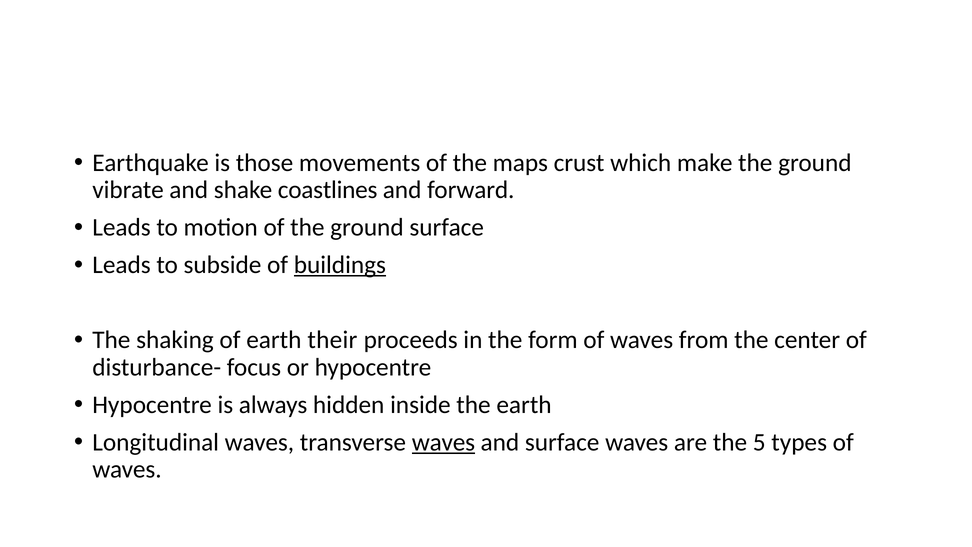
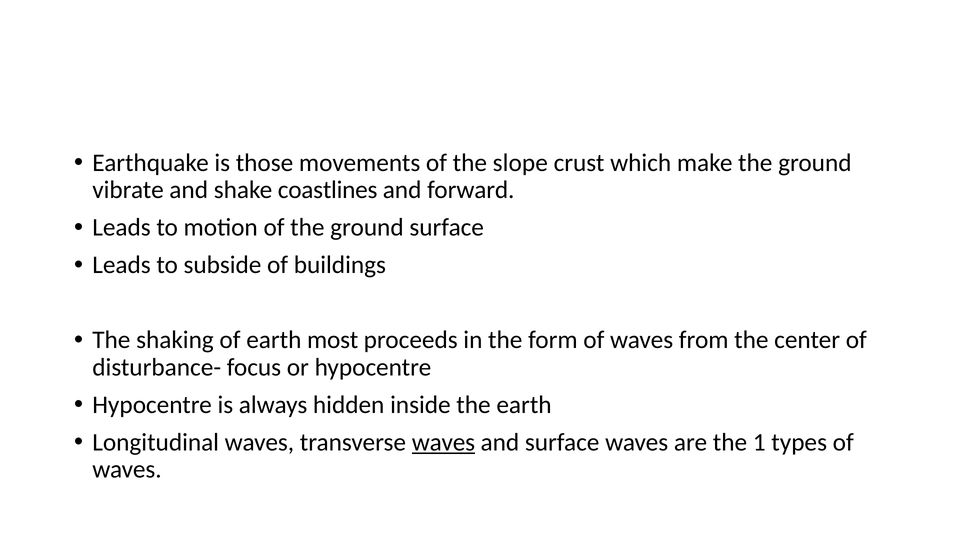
maps: maps -> slope (520, 163)
buildings underline: present -> none (340, 265)
their: their -> most (333, 340)
5: 5 -> 1 (759, 442)
